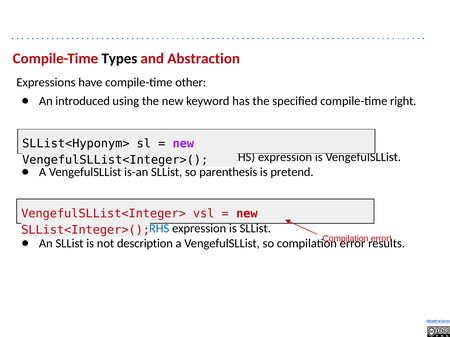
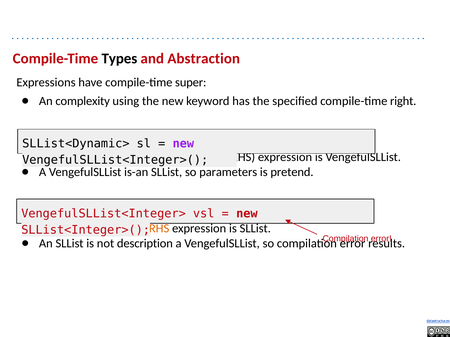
other: other -> super (191, 82)
introduced: introduced -> complexity (83, 101)
SLList<Hyponym>: SLList<Hyponym> -> SLList<Dynamic> (76, 144)
parenthesis: parenthesis -> parameters (228, 172)
RHS colour: blue -> orange (159, 229)
